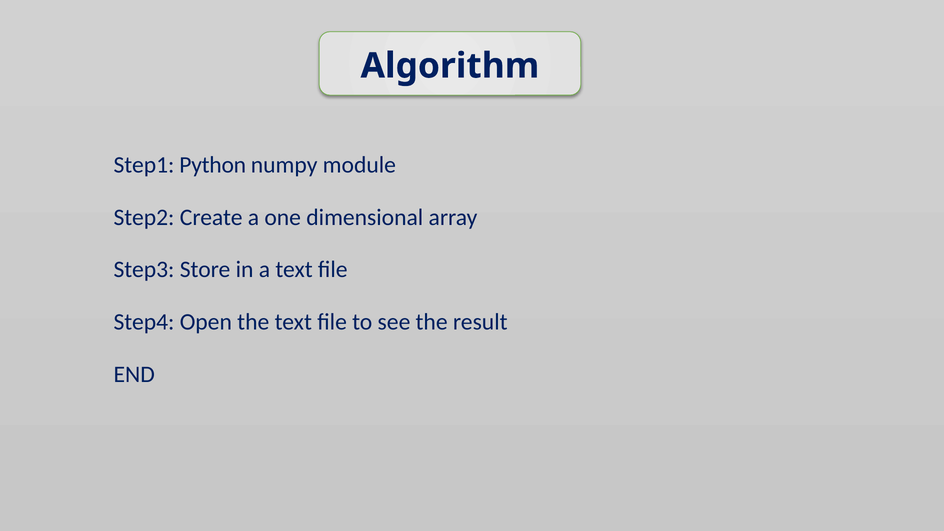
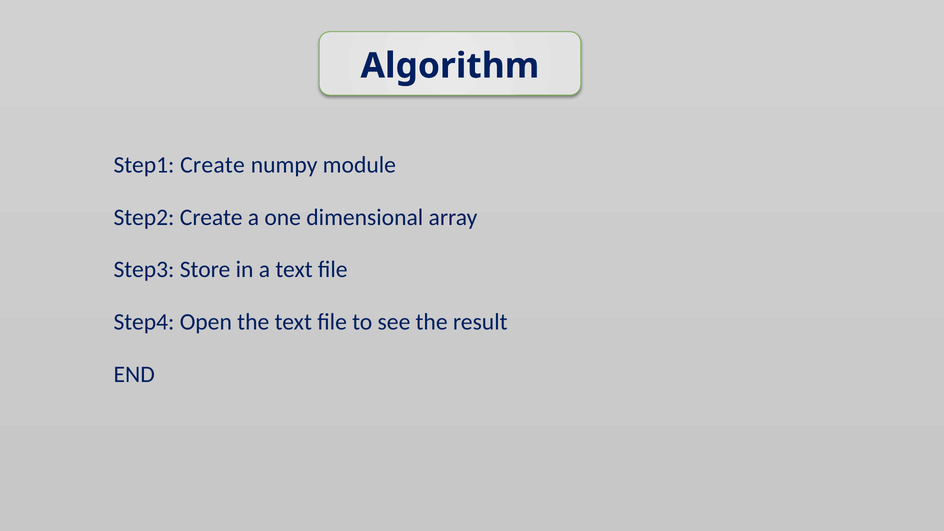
Step1 Python: Python -> Create (212, 165)
